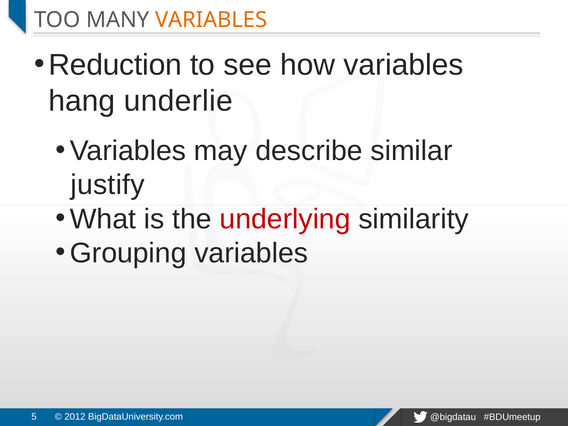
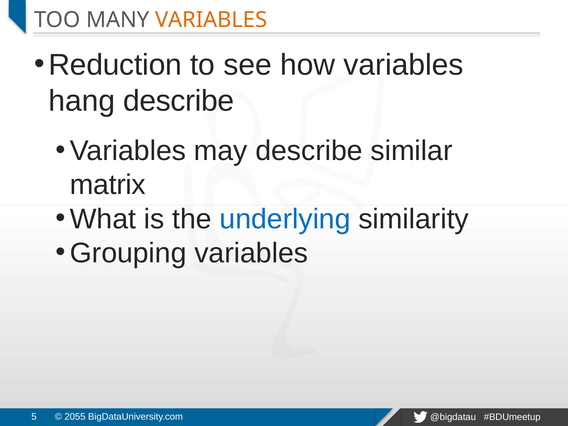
hang underlie: underlie -> describe (179, 101)
justify: justify -> matrix (108, 185)
underlying colour: red -> blue (285, 219)
2012: 2012 -> 2055 (75, 417)
